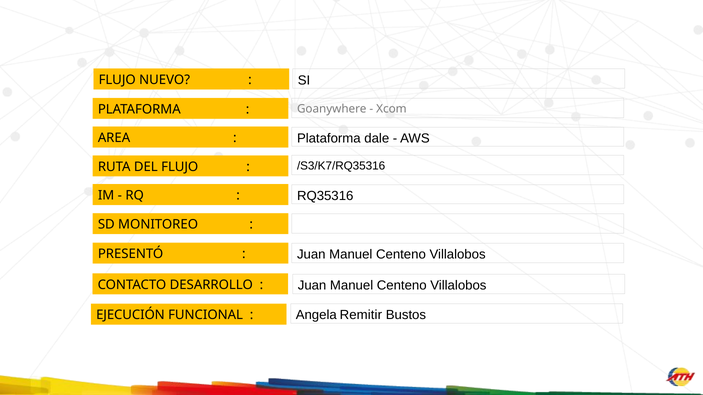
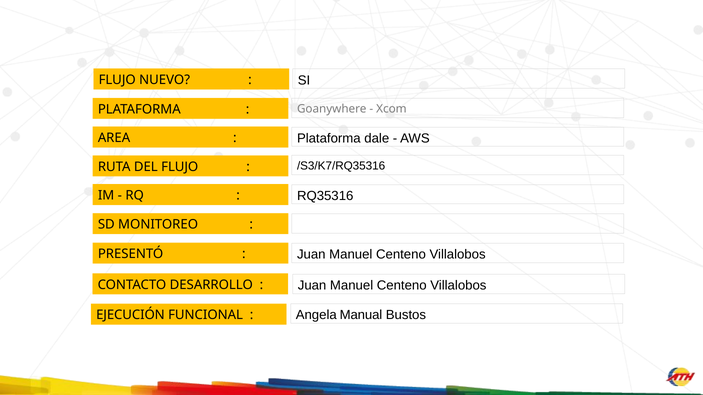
Remitir: Remitir -> Manual (361, 315)
